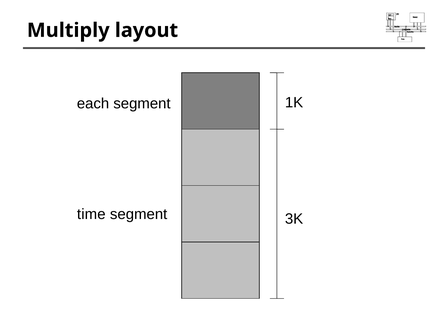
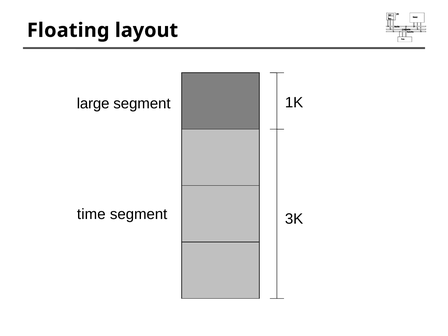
Multiply: Multiply -> Floating (68, 30)
each: each -> large (93, 104)
